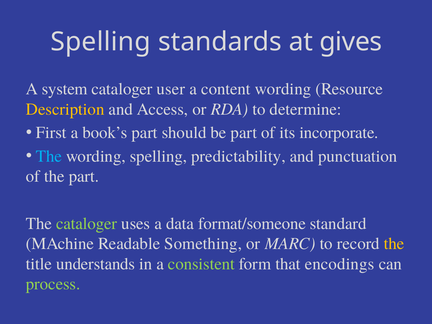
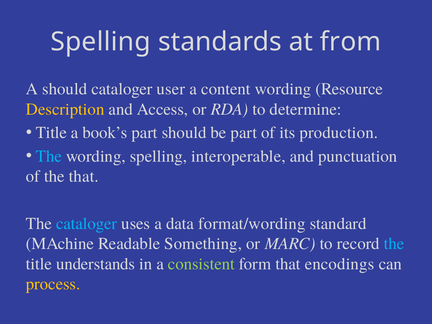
gives: gives -> from (351, 42)
A system: system -> should (65, 89)
First: First -> Title (51, 133)
incorporate: incorporate -> production (339, 133)
predictability: predictability -> interoperable (238, 156)
the part: part -> that (84, 176)
cataloger colour: light green -> light blue (87, 224)
format/someone: format/someone -> format/wording (252, 224)
the colour: yellow -> light blue (394, 244)
process colour: light green -> yellow (53, 284)
